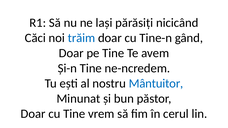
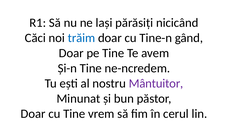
Mântuitor colour: blue -> purple (156, 84)
